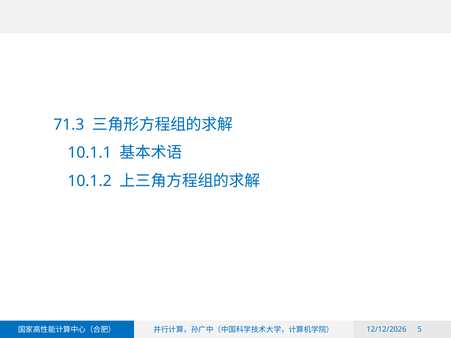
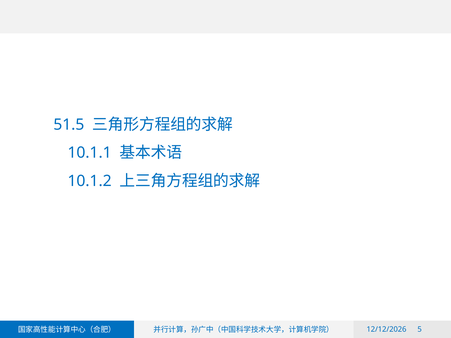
71.3: 71.3 -> 51.5 (69, 125)
